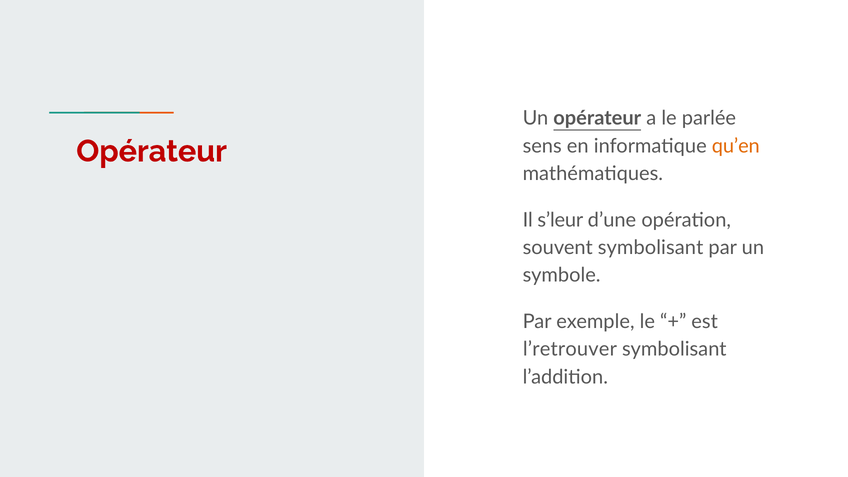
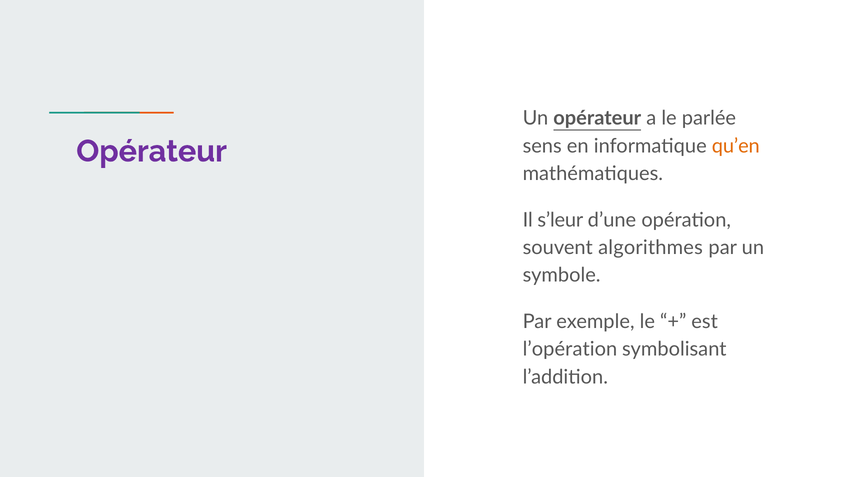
Opérateur colour: red -> purple (152, 151)
souvent symbolisant: symbolisant -> algorithmes (650, 248)
l’retrouver: l’retrouver -> l’opération (570, 349)
